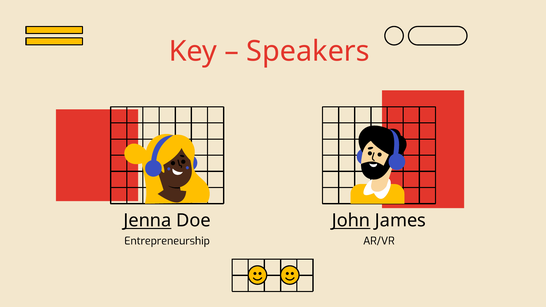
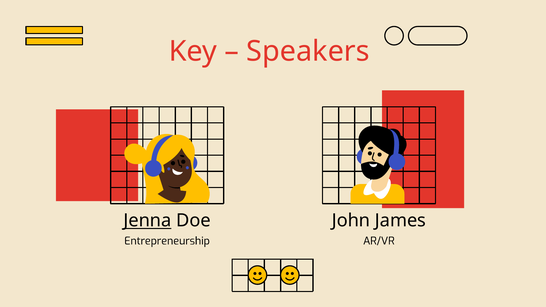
John underline: present -> none (351, 221)
